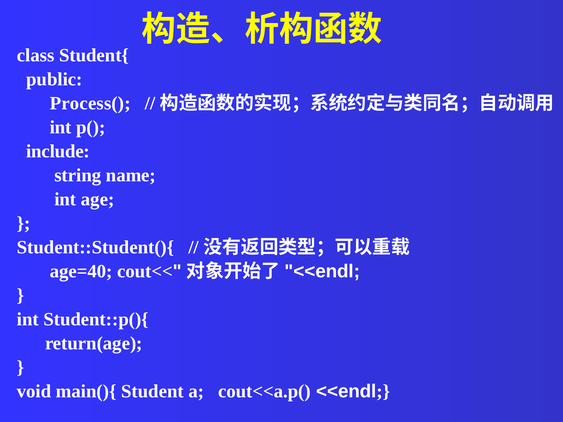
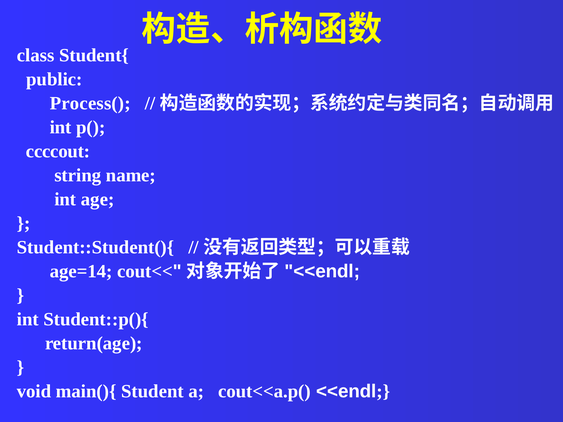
include: include -> ccccout (58, 151)
age=40: age=40 -> age=14 (81, 272)
